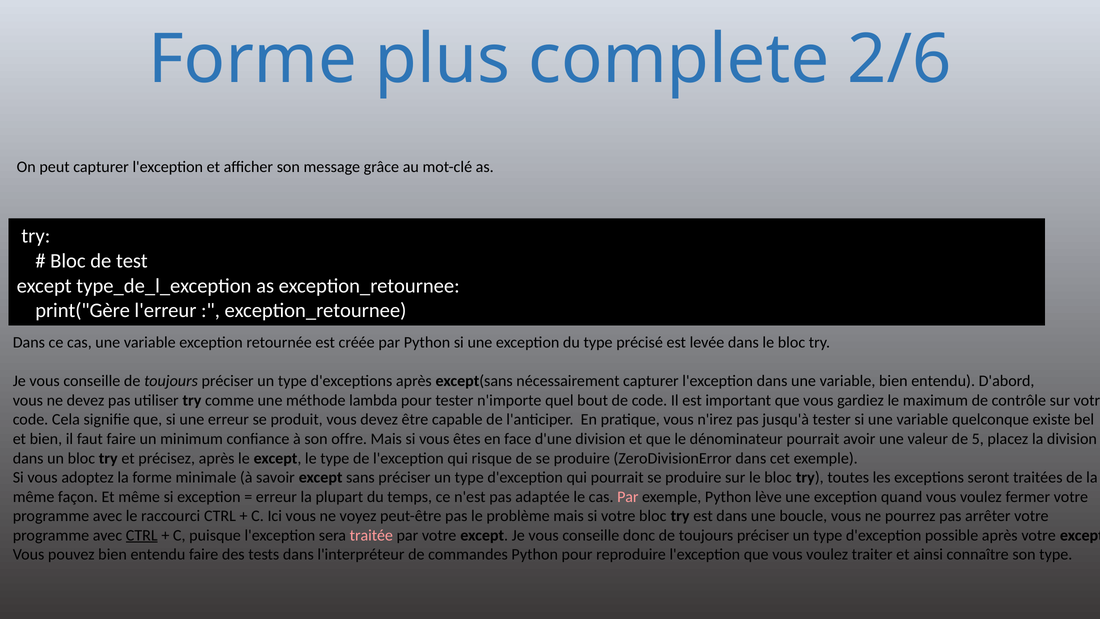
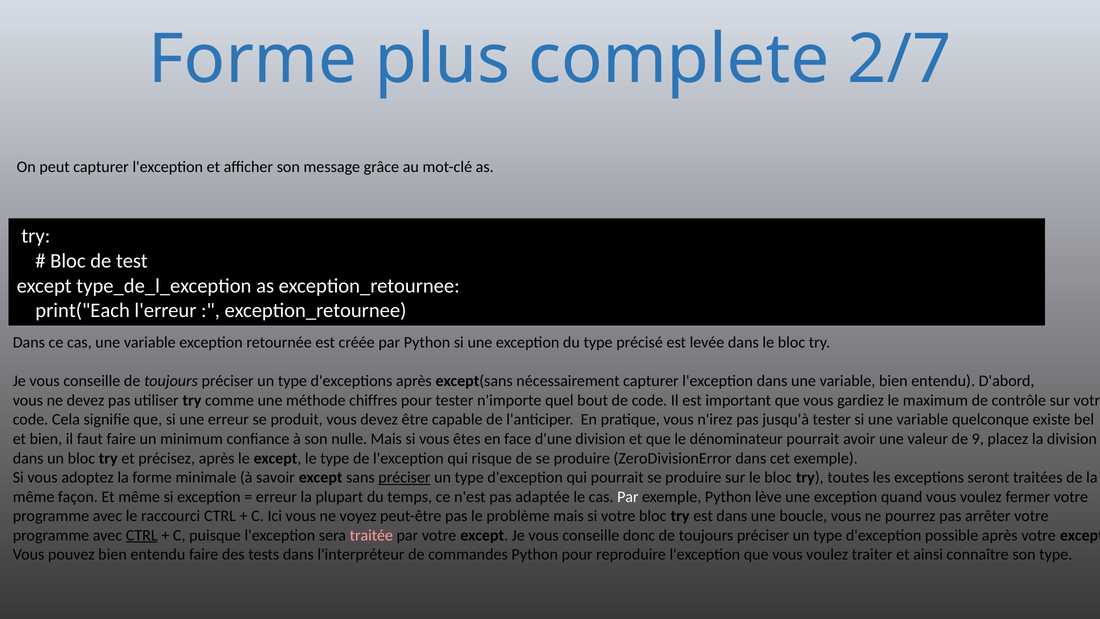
2/6: 2/6 -> 2/7 (899, 59)
print("Gère: print("Gère -> print("Each (83, 310)
lambda: lambda -> chiffres (373, 400)
offre: offre -> nulle (349, 439)
5: 5 -> 9 (978, 439)
préciser underline: none -> present (404, 477)
Par colour: pink -> white (628, 497)
